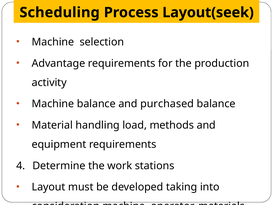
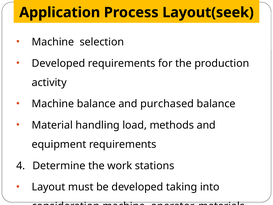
Scheduling: Scheduling -> Application (60, 12)
Advantage: Advantage -> Developed (58, 63)
